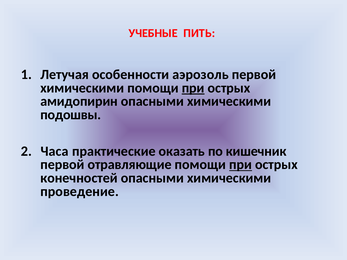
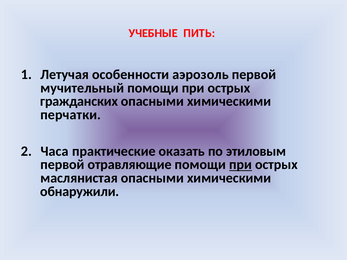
химическими: химическими -> мучительный (82, 88)
при underline: present -> none (193, 88)
амидопирин: амидопирин -> гражданских (79, 101)
подошвы: подошвы -> перчатки (71, 115)
кишечник: кишечник -> этиловым (256, 151)
конечностей: конечностей -> маслянистая (79, 178)
проведение: проведение -> обнаружили (80, 192)
